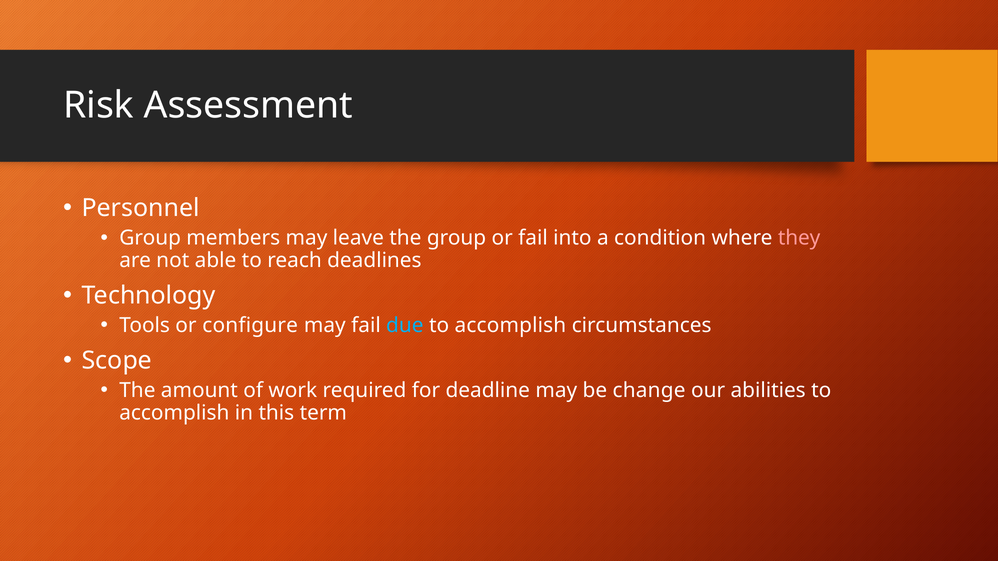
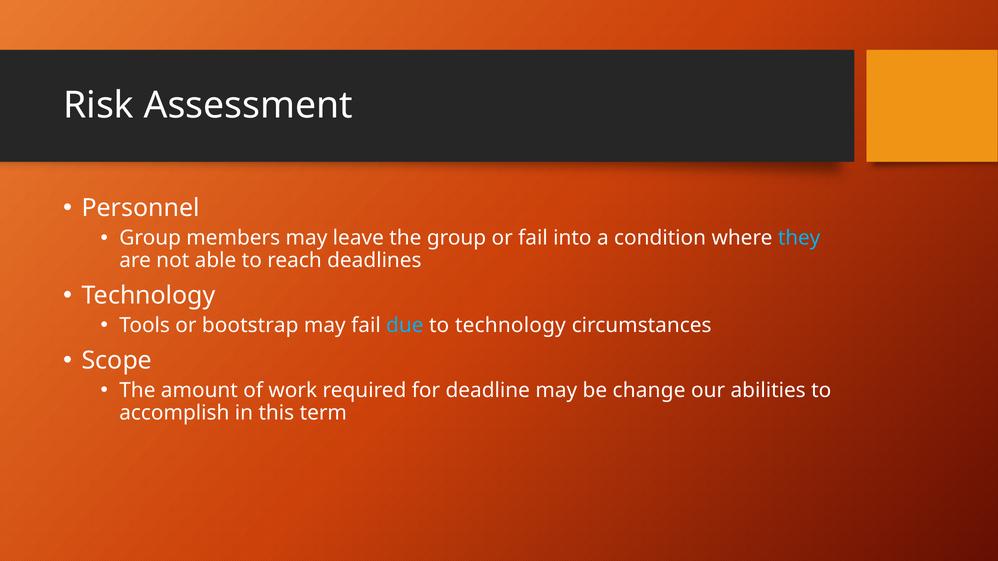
they colour: pink -> light blue (799, 238)
configure: configure -> bootstrap (250, 326)
accomplish: accomplish -> technology (510, 326)
